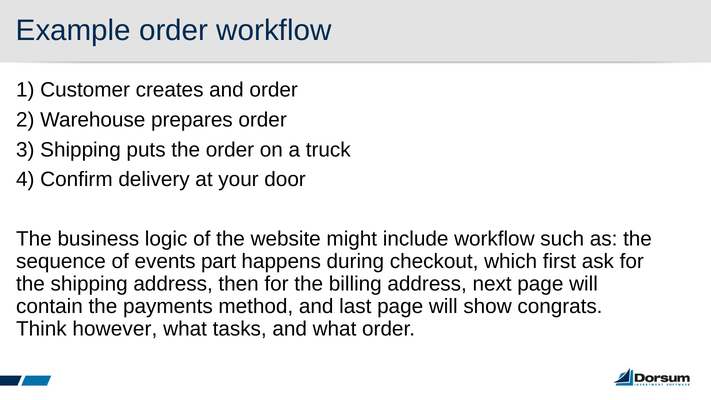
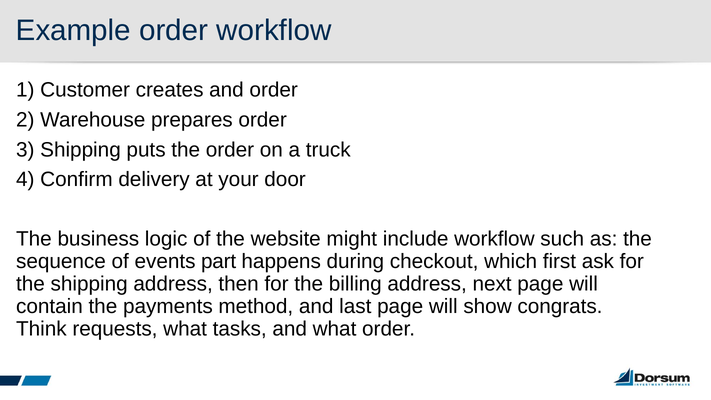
however: however -> requests (115, 329)
